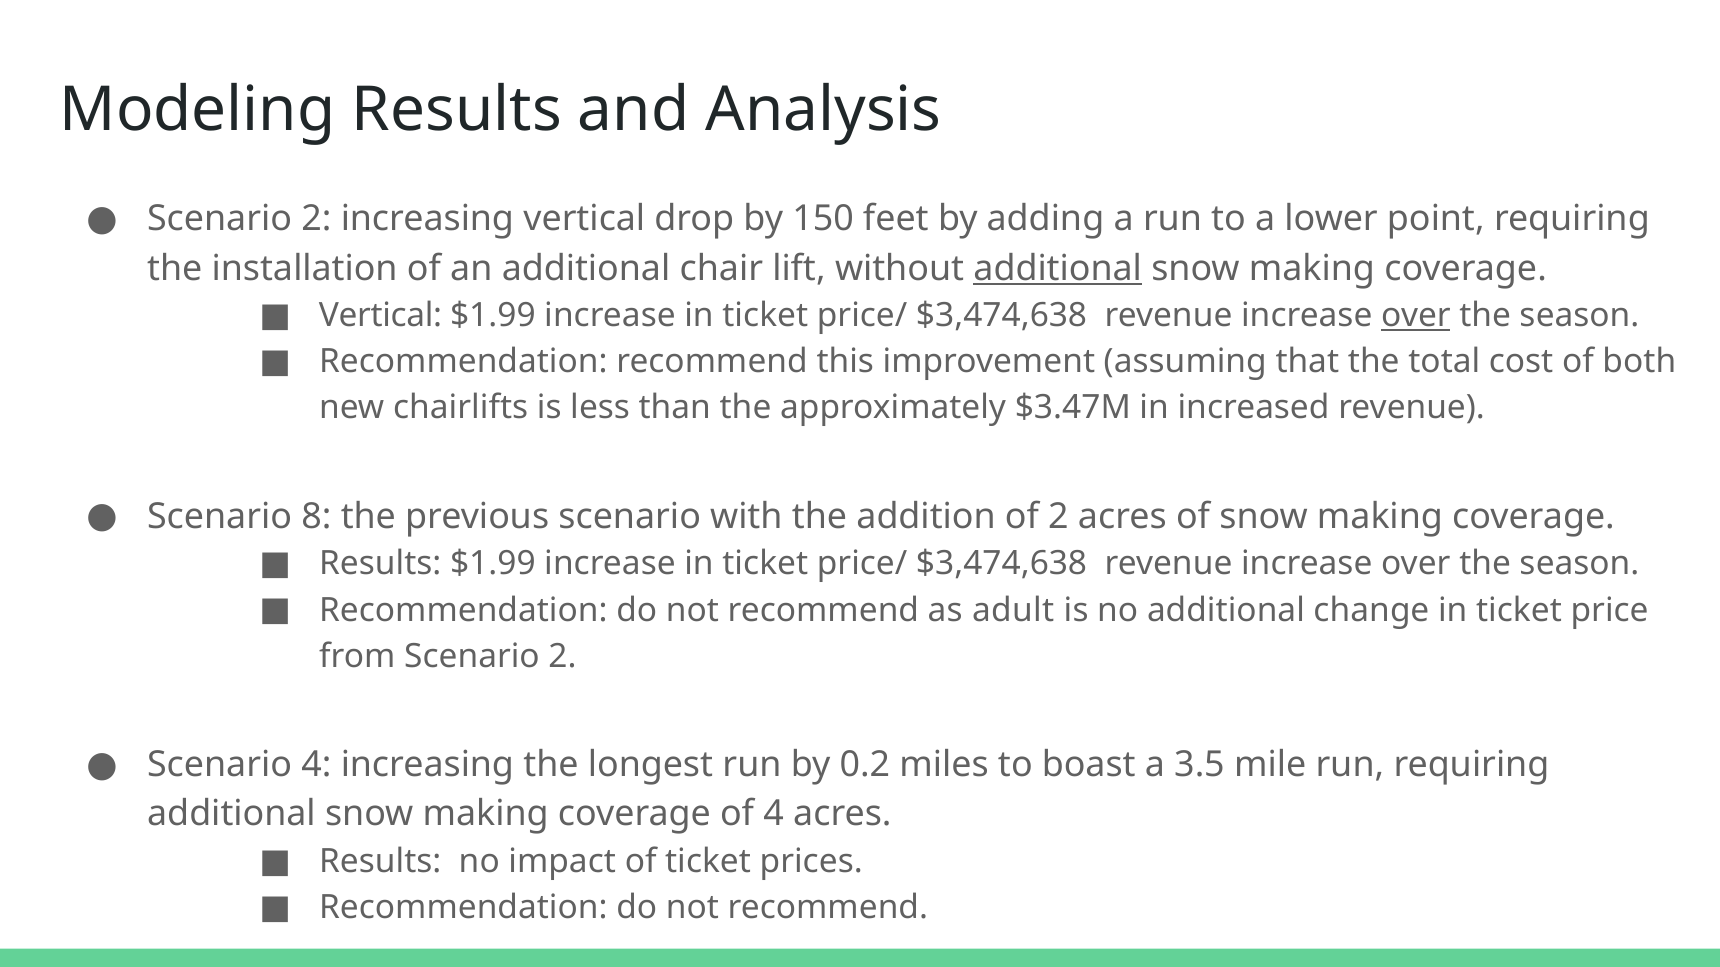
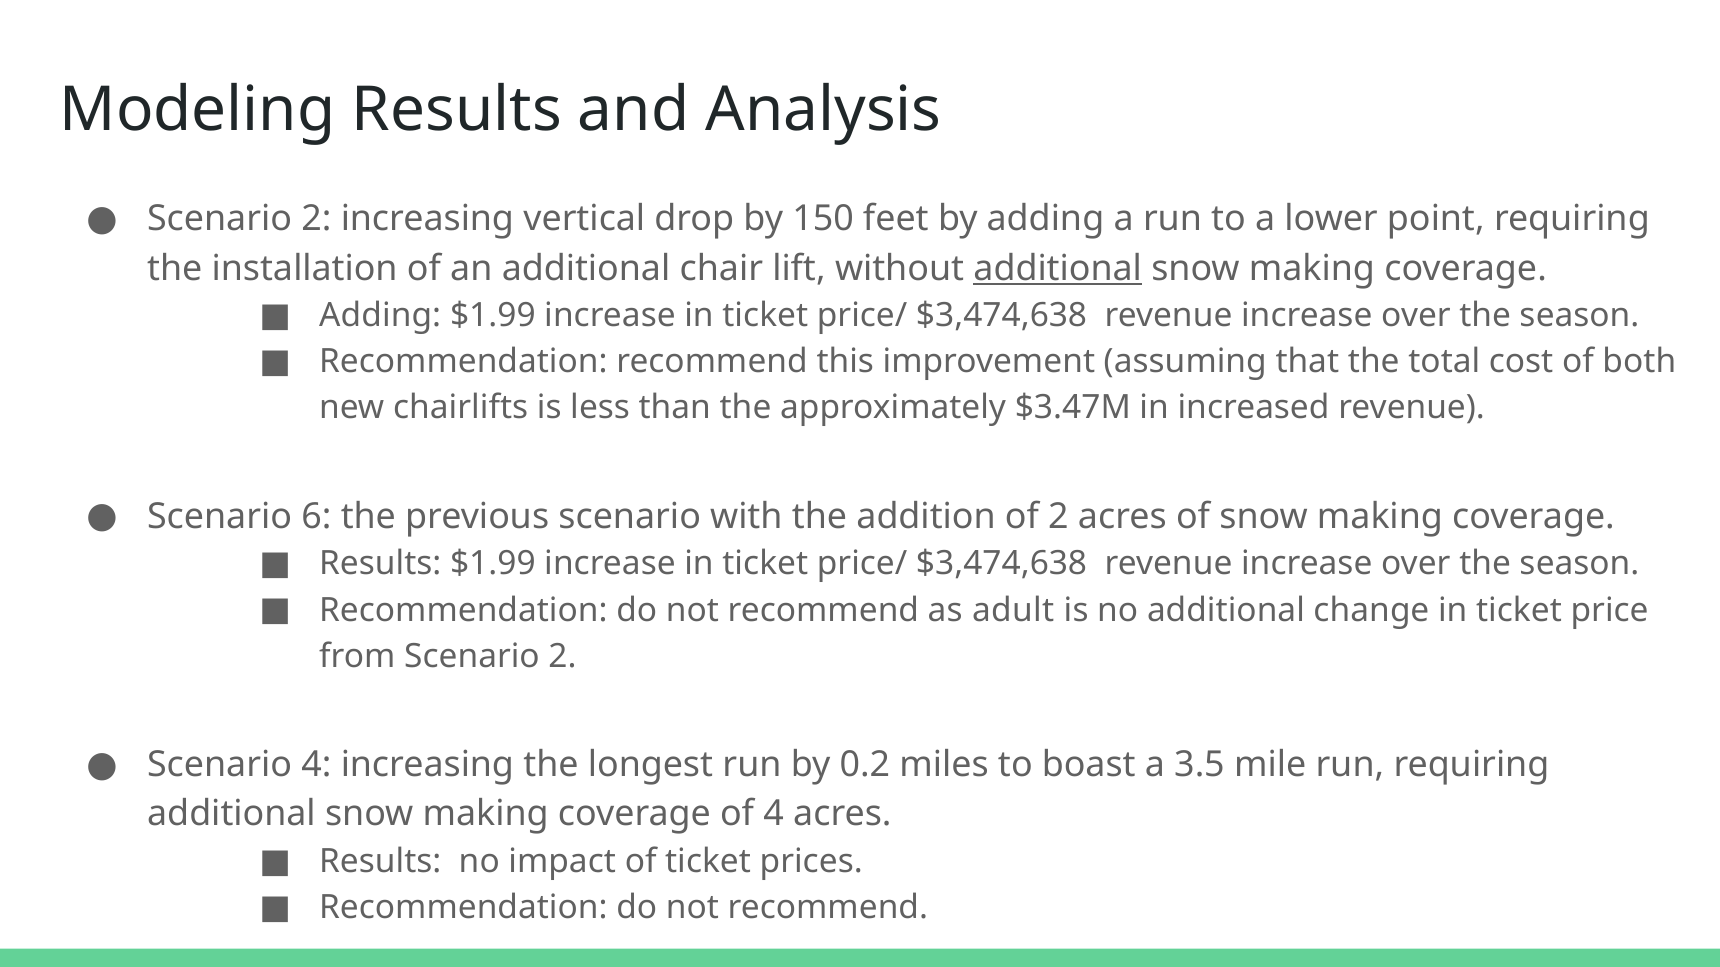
Vertical: Vertical -> Adding (380, 316)
over underline: present -> none (1416, 316)
8: 8 -> 6 (316, 517)
